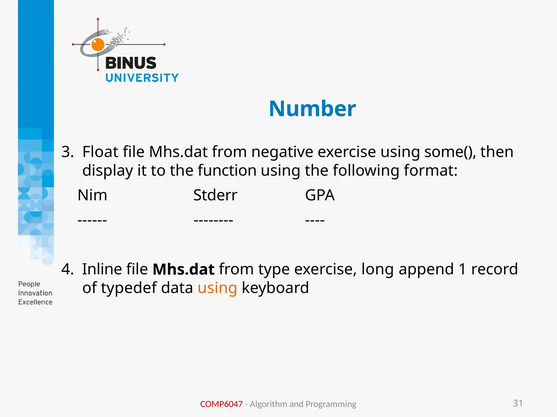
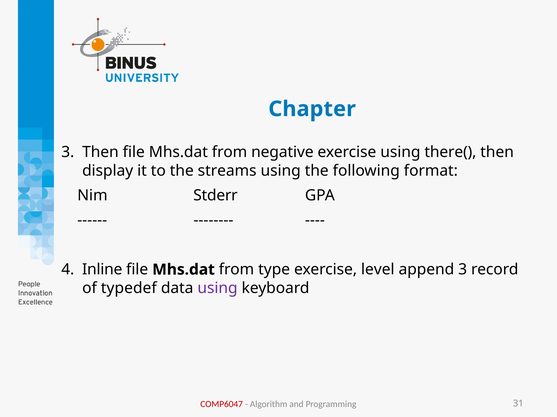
Number: Number -> Chapter (312, 109)
Float: Float -> Then (100, 152)
some(: some( -> there( (450, 152)
function: function -> streams (227, 171)
long: long -> level (378, 270)
append 1: 1 -> 3 (463, 270)
using colour: orange -> purple (218, 289)
